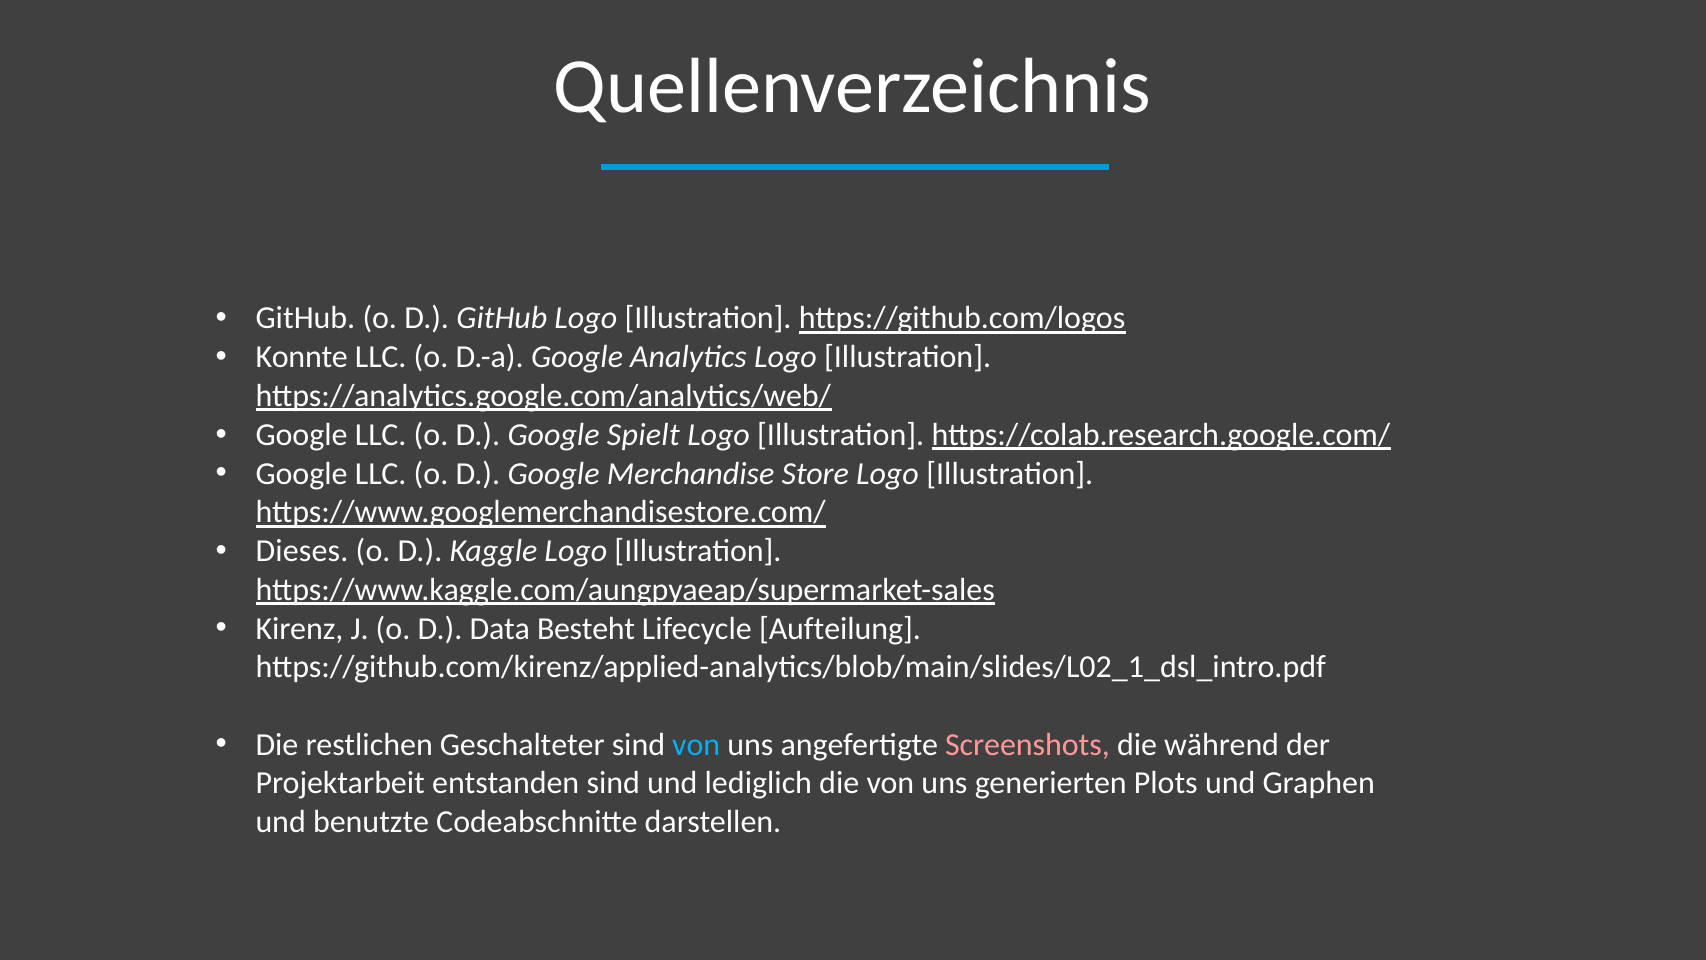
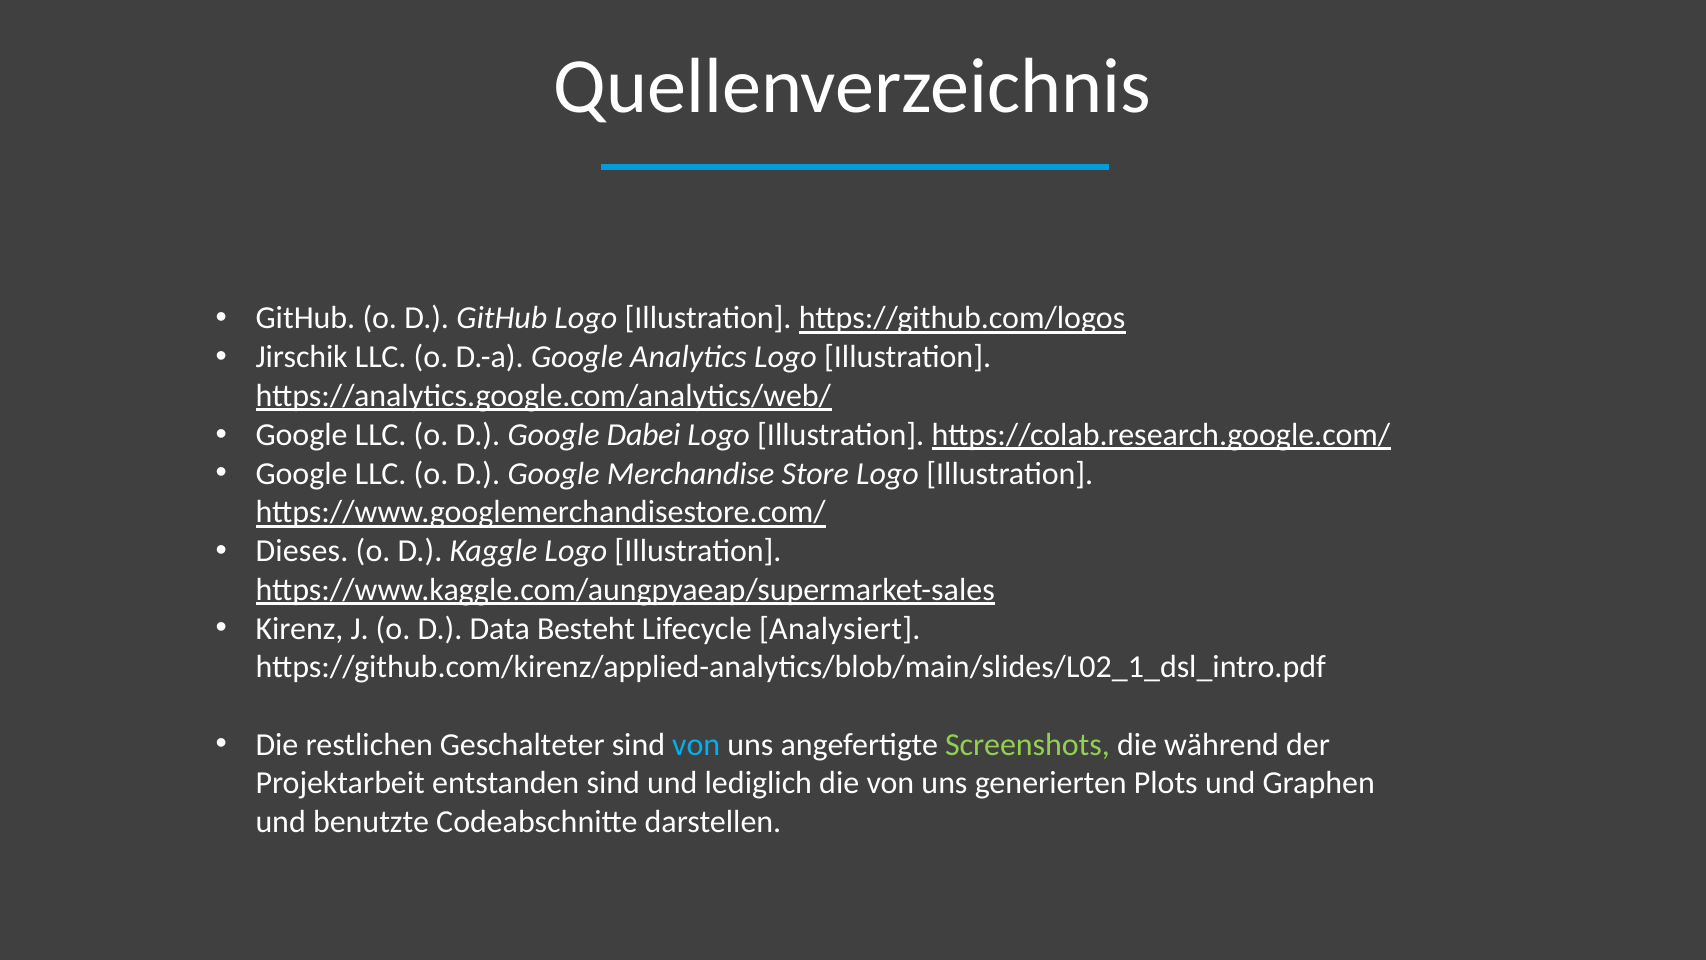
Konnte: Konnte -> Jirschik (302, 357)
Spielt: Spielt -> Dabei (644, 435)
Aufteilung: Aufteilung -> Analysiert (840, 629)
Screenshots colour: pink -> light green (1027, 744)
